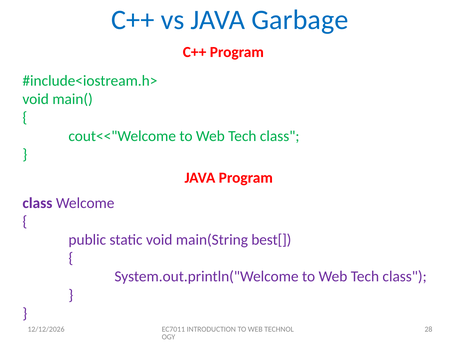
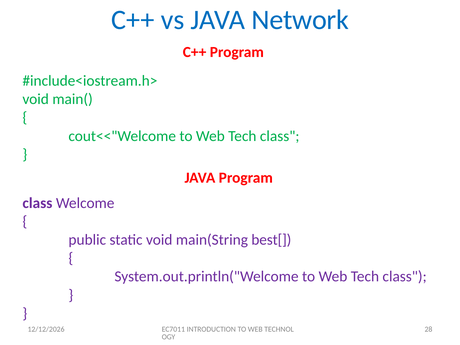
Garbage: Garbage -> Network (300, 20)
